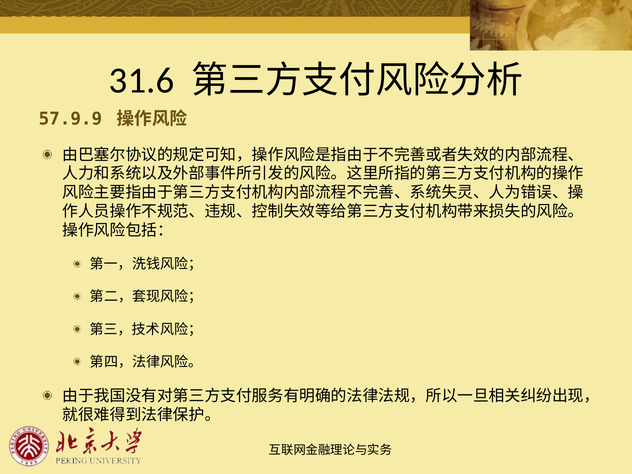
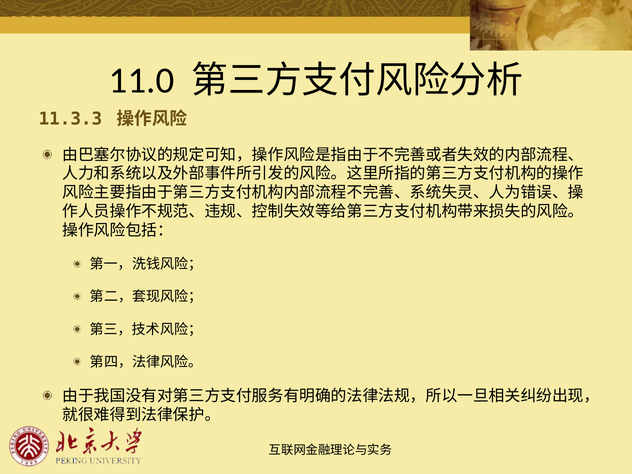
31.6: 31.6 -> 11.0 (142, 81)
57.9.9: 57.9.9 -> 11.3.3 (70, 119)
